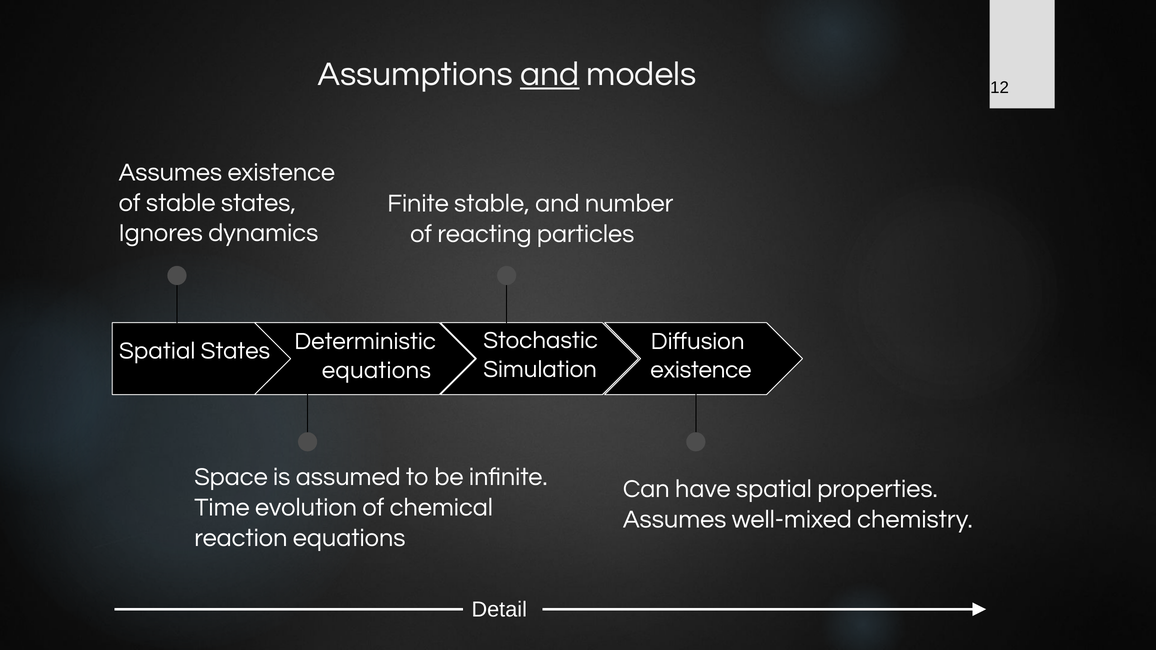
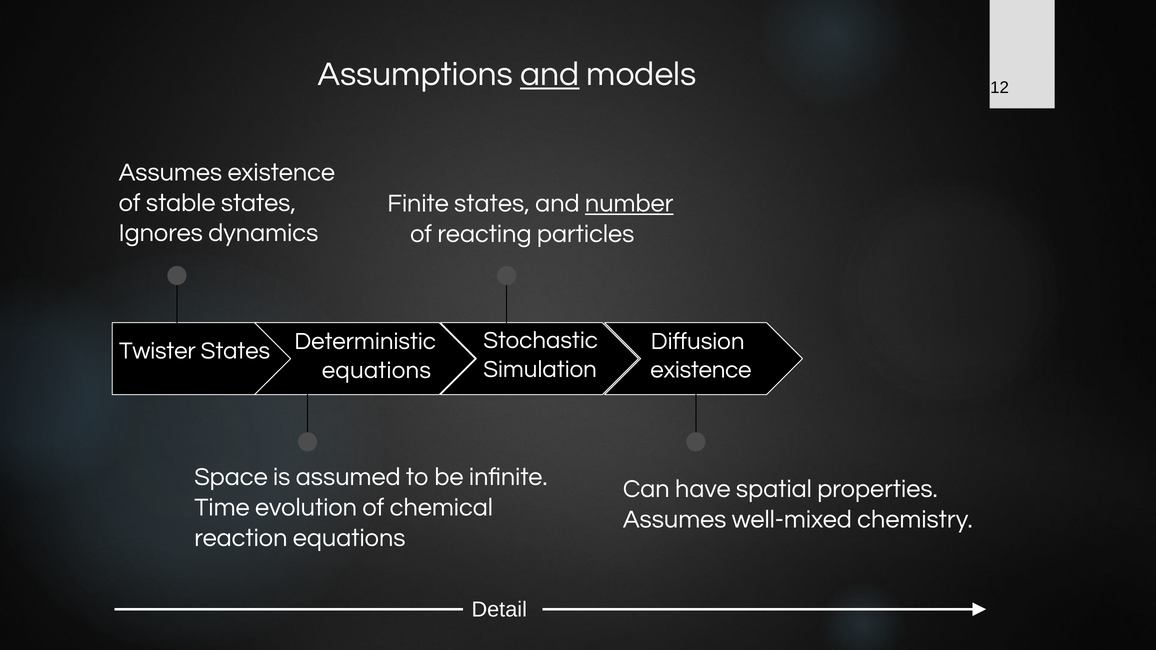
Finite stable: stable -> states (492, 204)
number underline: none -> present (629, 204)
Spatial: Spatial -> Twister (157, 351)
